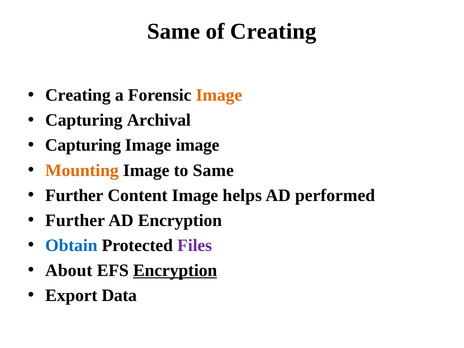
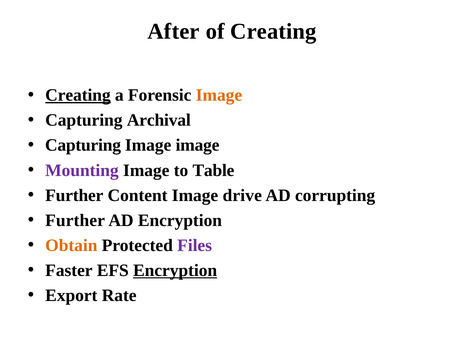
Same: Same -> After (174, 31)
Creating underline: none -> present (78, 95)
Mounting colour: orange -> purple (82, 170)
to Same: Same -> Table (213, 170)
helps: helps -> drive (242, 195)
performed: performed -> corrupting (335, 195)
Obtain colour: blue -> orange (71, 245)
About: About -> Faster (69, 270)
Data: Data -> Rate (119, 295)
